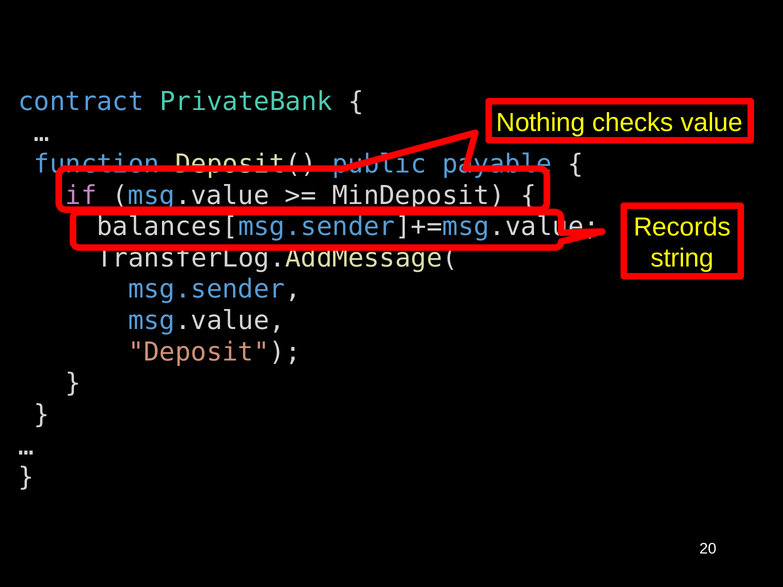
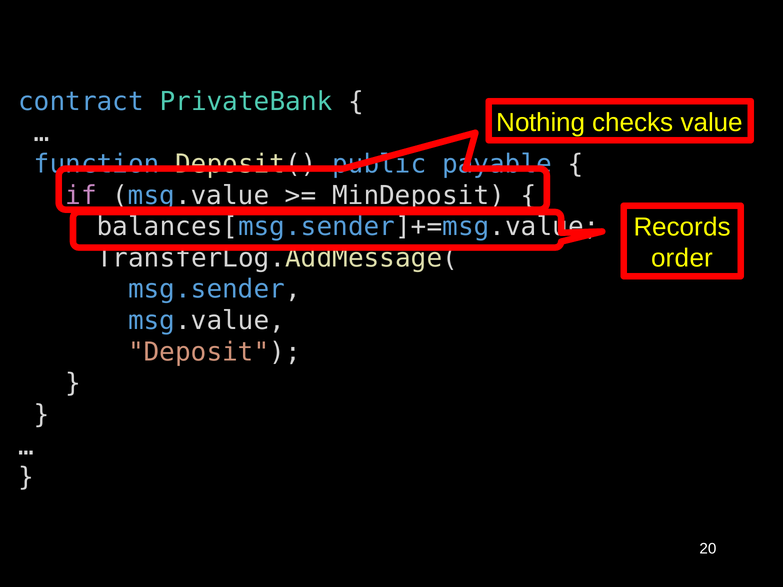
string: string -> order (682, 258)
